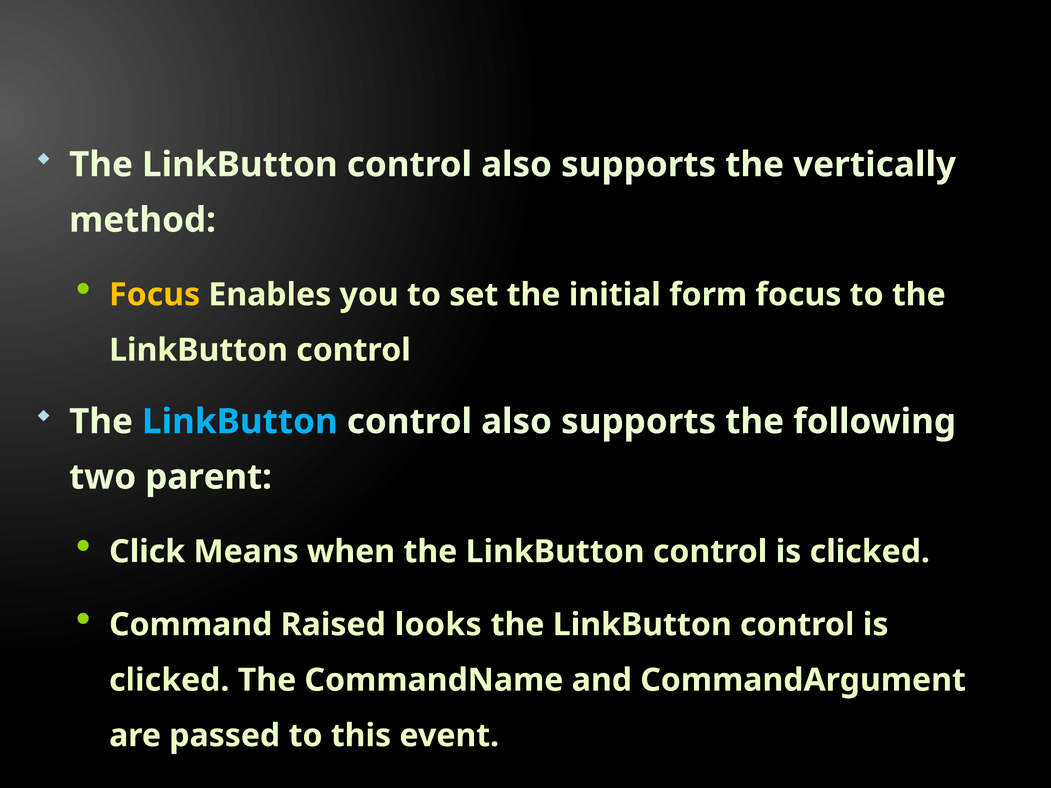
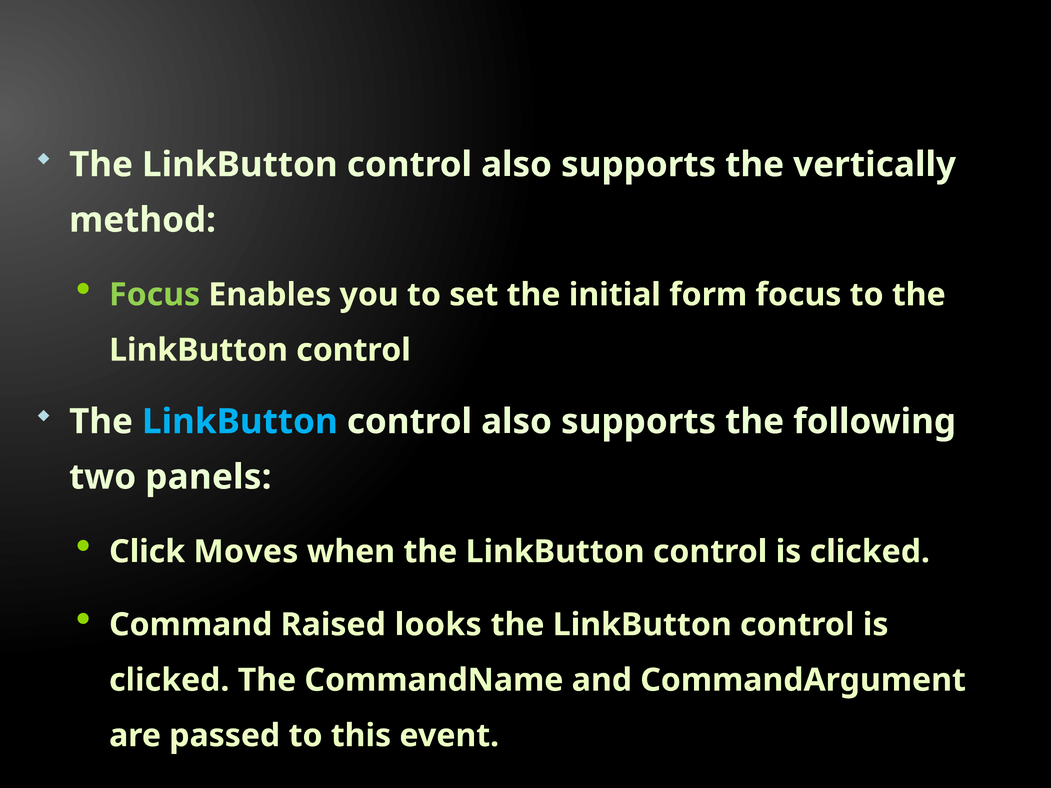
Focus colour: yellow -> light green (155, 295)
parent: parent -> panels (208, 477)
Means: Means -> Moves (246, 552)
